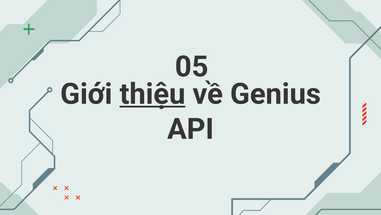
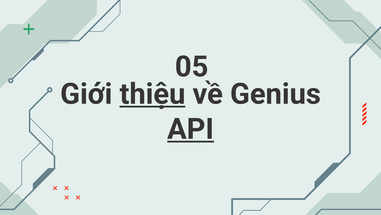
API underline: none -> present (191, 129)
